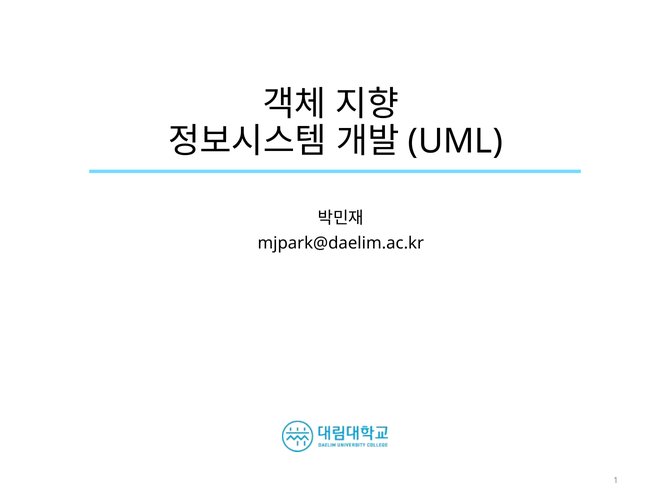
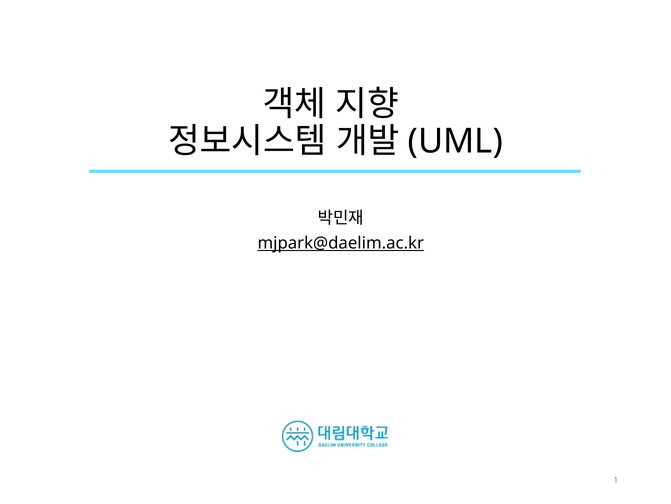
mjpark@daelim.ac.kr underline: none -> present (341, 243)
